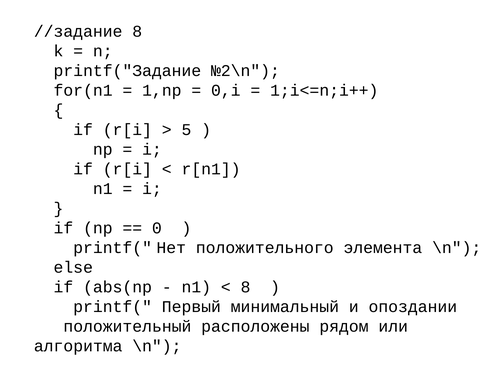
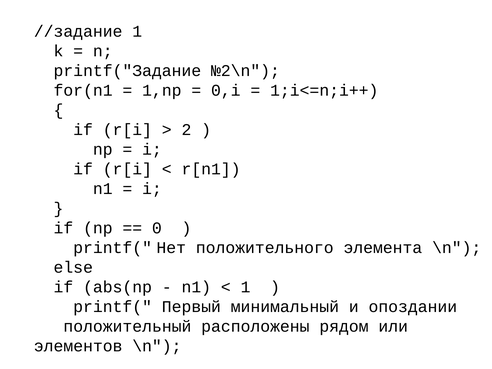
//задание 8: 8 -> 1 (137, 31)
5: 5 -> 2 (186, 130)
8: 8 -> 1 (246, 287)
алгоритма: алгоритма -> элементов (78, 346)
